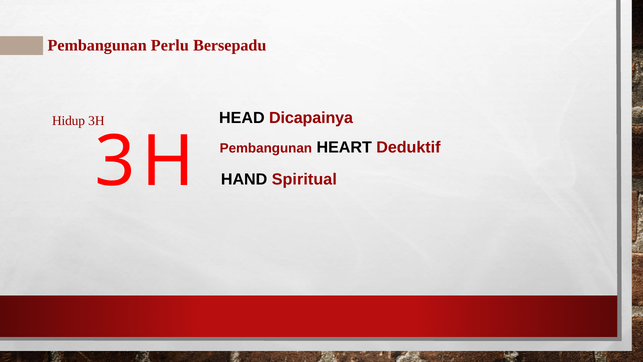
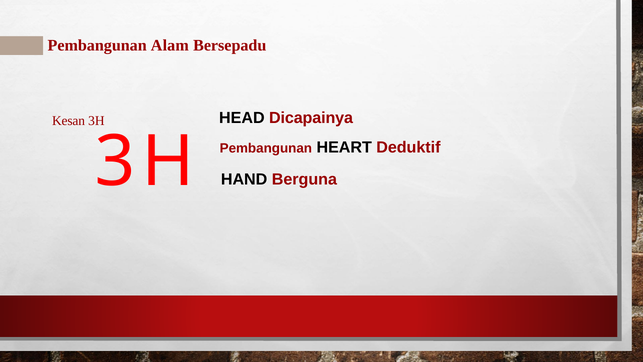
Perlu: Perlu -> Alam (170, 45)
Hidup: Hidup -> Kesan (69, 121)
Spiritual: Spiritual -> Berguna (304, 179)
